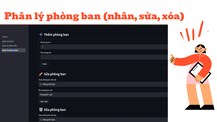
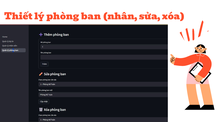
Phân: Phân -> Thiết (18, 16)
